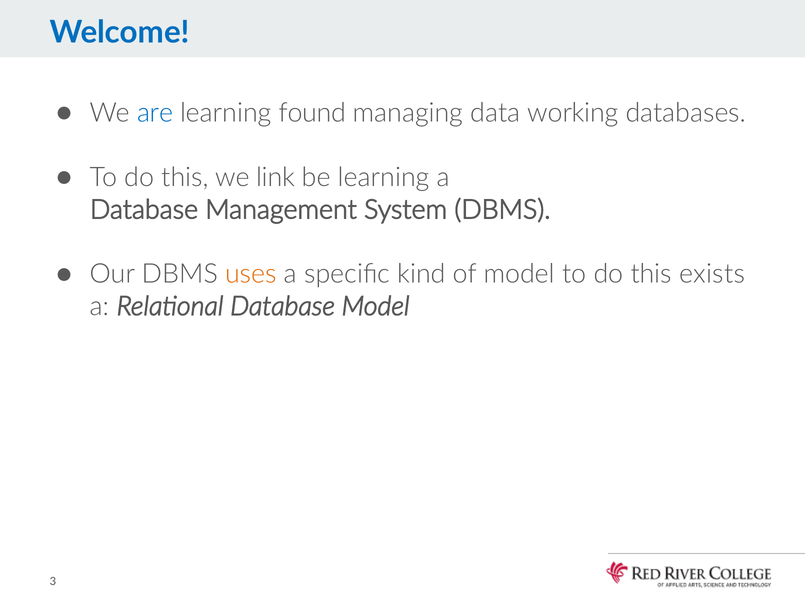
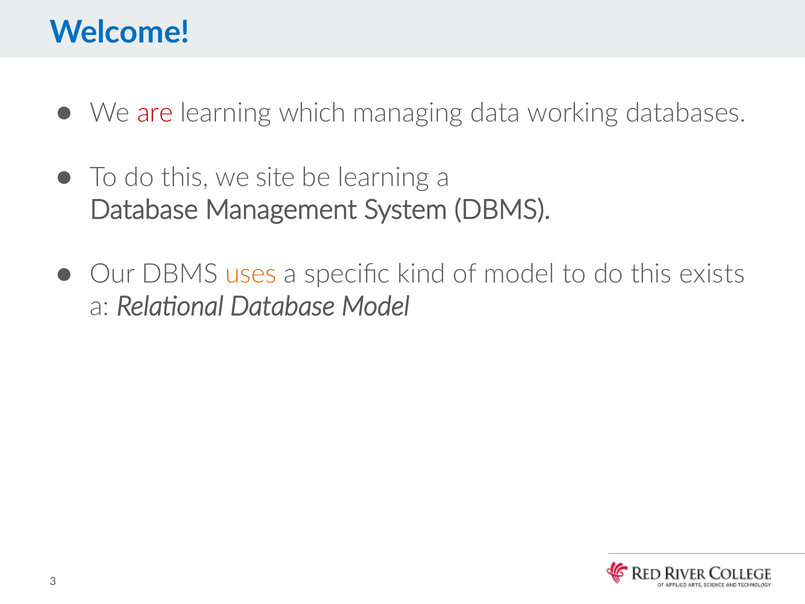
are colour: blue -> red (155, 113)
found: found -> which (312, 113)
link: link -> site (276, 177)
